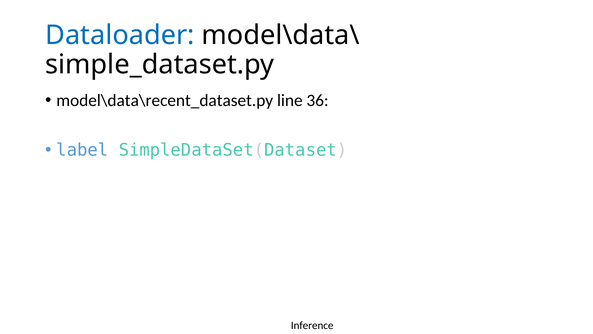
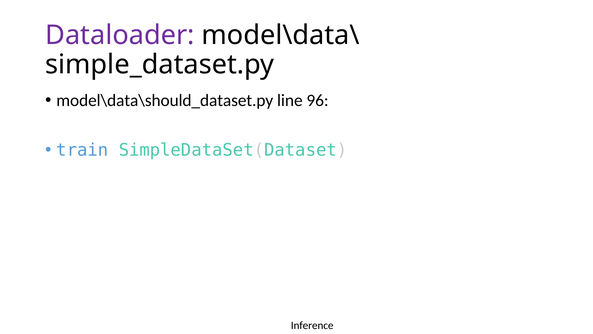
Dataloader colour: blue -> purple (120, 35)
model\data\recent_dataset.py: model\data\recent_dataset.py -> model\data\should_dataset.py (165, 100)
36: 36 -> 96 (318, 100)
label: label -> train (82, 150)
